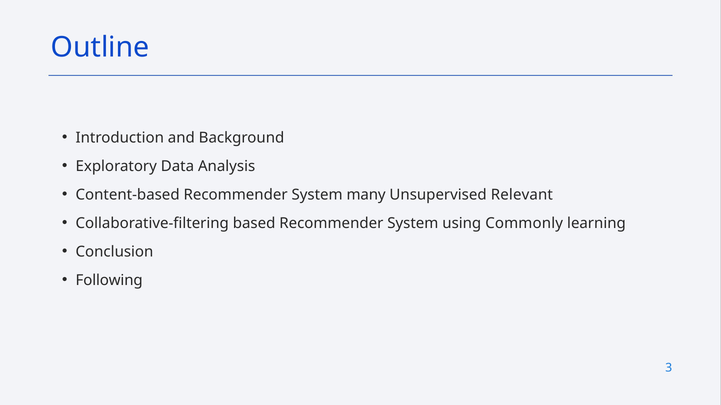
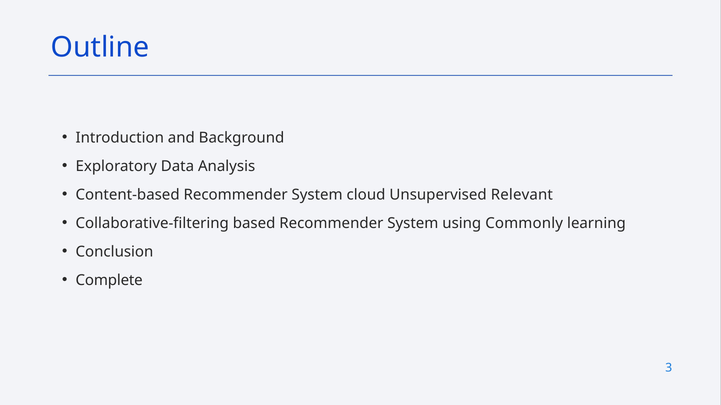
many: many -> cloud (366, 195)
Following: Following -> Complete (109, 280)
